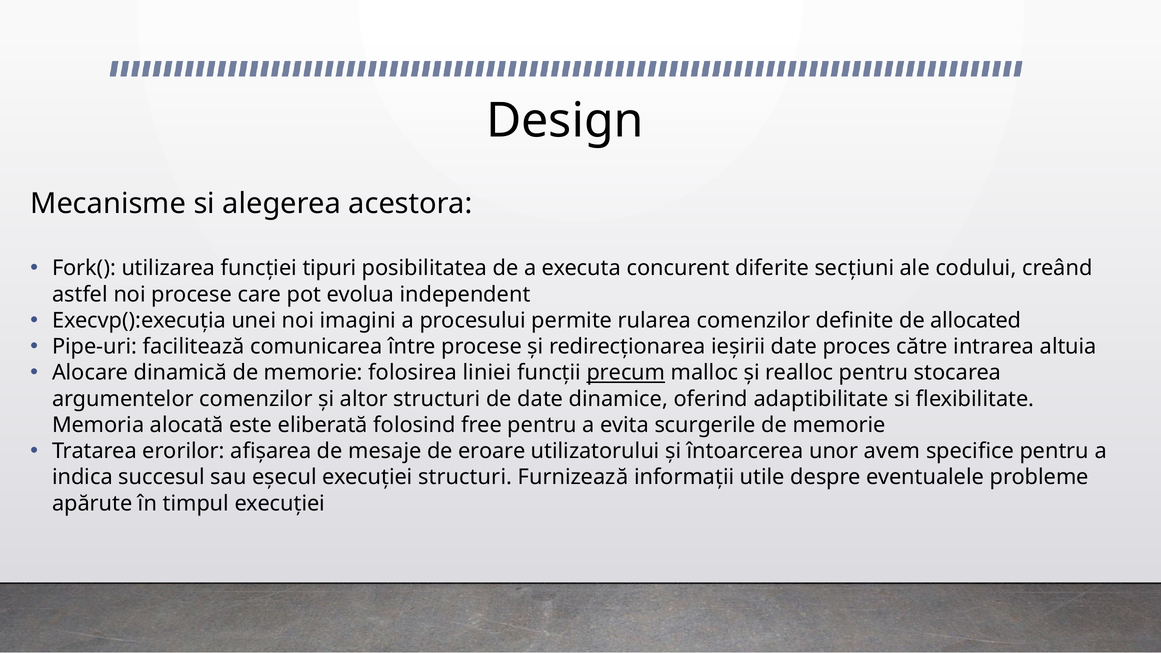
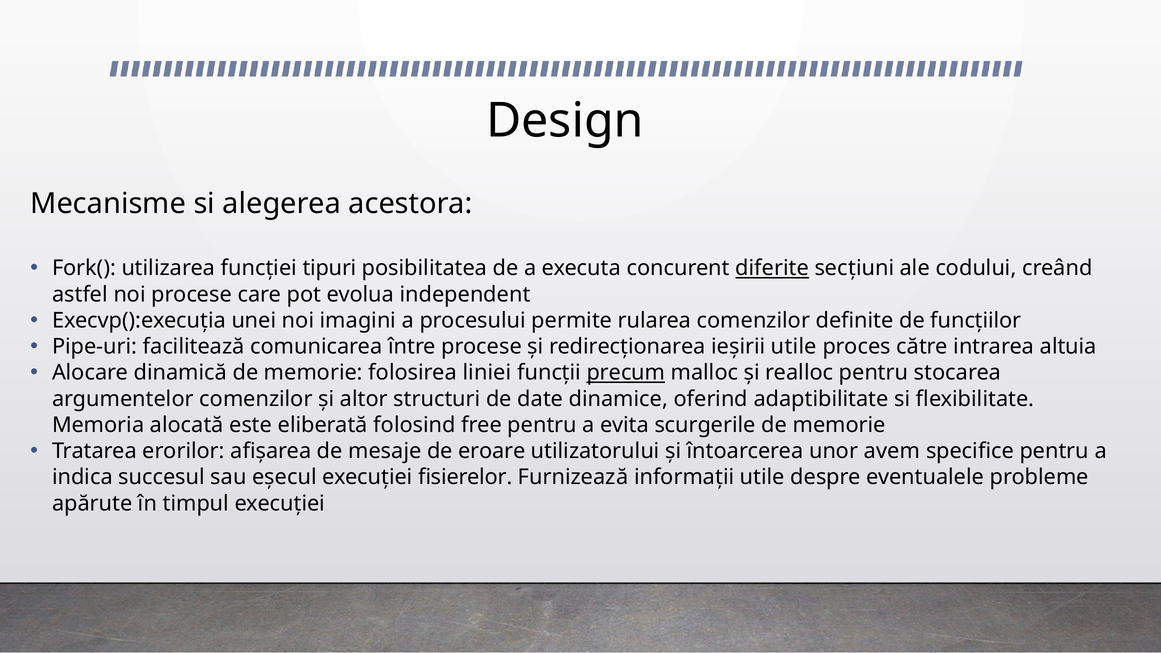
diferite underline: none -> present (772, 268)
allocated: allocated -> funcțiilor (976, 321)
ieșirii date: date -> utile (794, 347)
execuției structuri: structuri -> fisierelor (465, 477)
